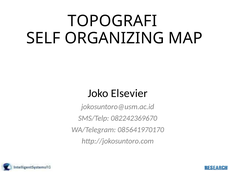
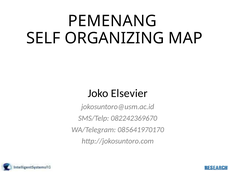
TOPOGRAFI: TOPOGRAFI -> PEMENANG (112, 21)
